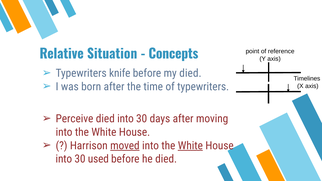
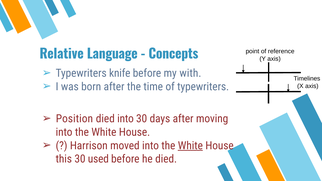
Situation: Situation -> Language (112, 54)
my died: died -> with (190, 73)
Perceive: Perceive -> Position (74, 119)
moved underline: present -> none (125, 146)
into: into -> this (64, 159)
